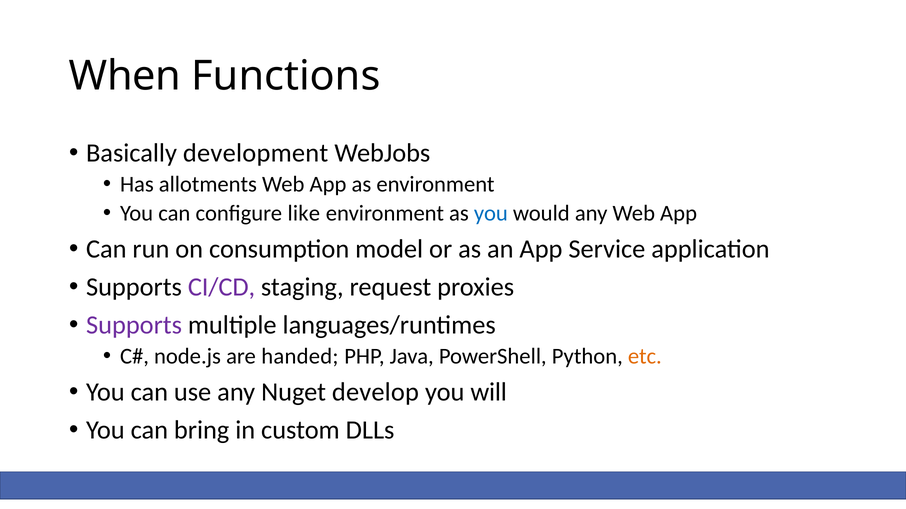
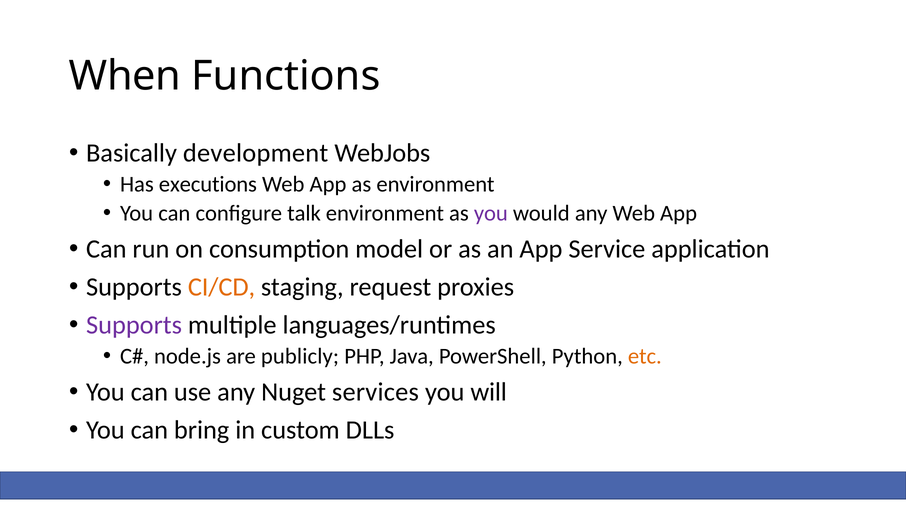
allotments: allotments -> executions (208, 184)
like: like -> talk (304, 214)
you colour: blue -> purple (491, 214)
CI/CD colour: purple -> orange (222, 287)
handed: handed -> publicly (300, 357)
develop: develop -> services (375, 393)
